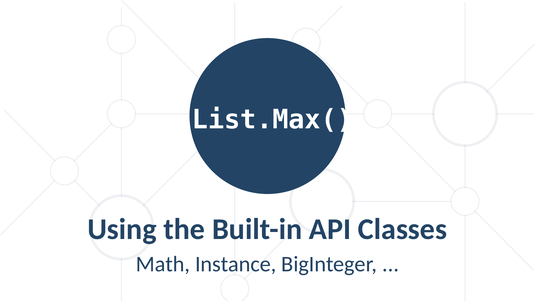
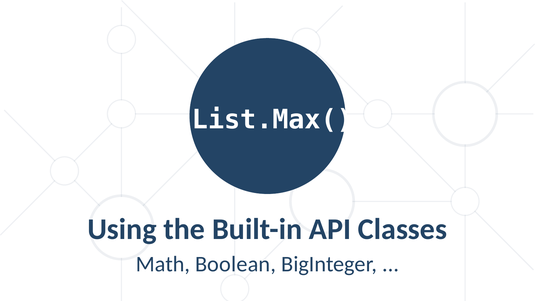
Instance: Instance -> Boolean (236, 264)
